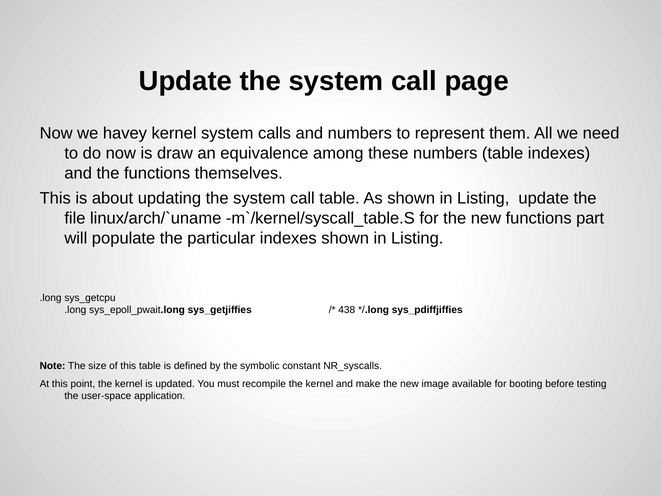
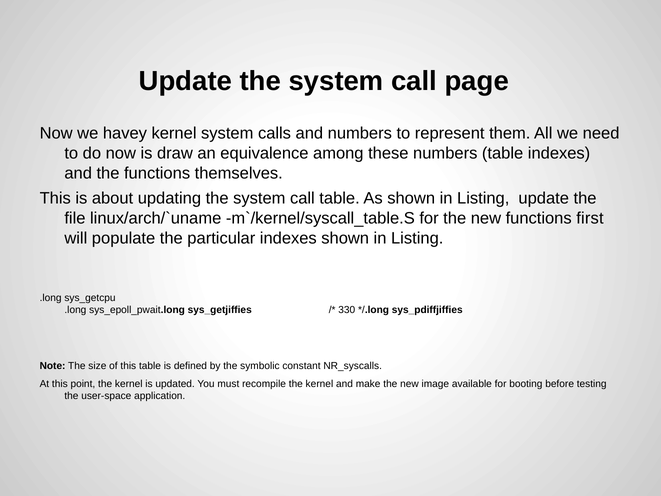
part: part -> first (590, 218)
438: 438 -> 330 (347, 310)
